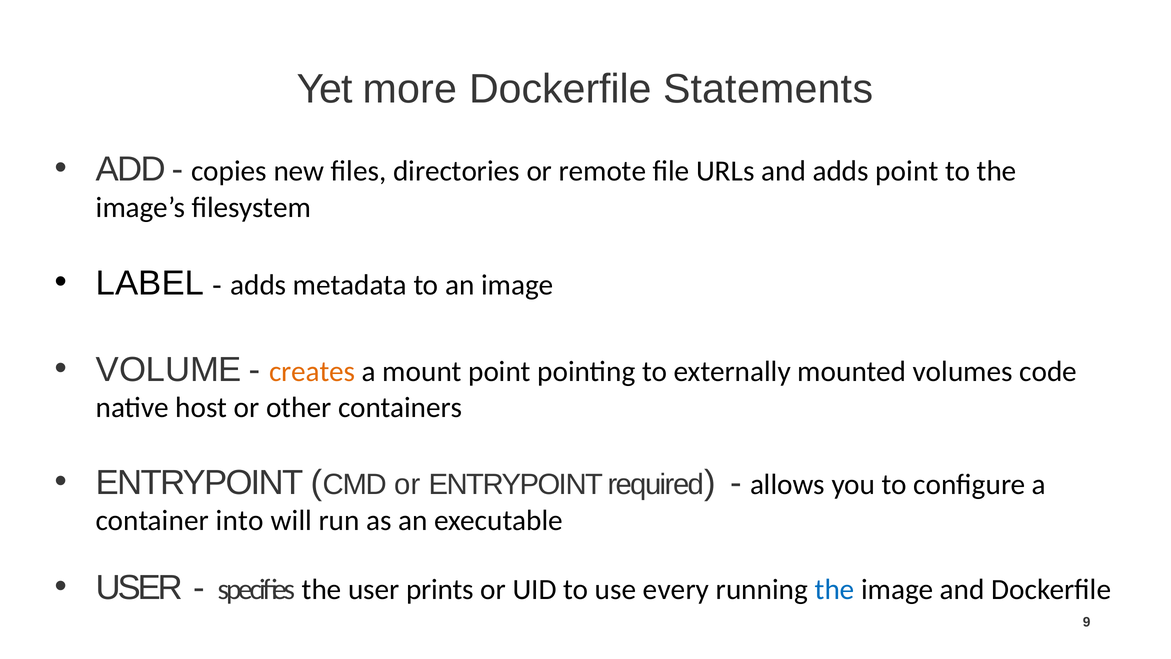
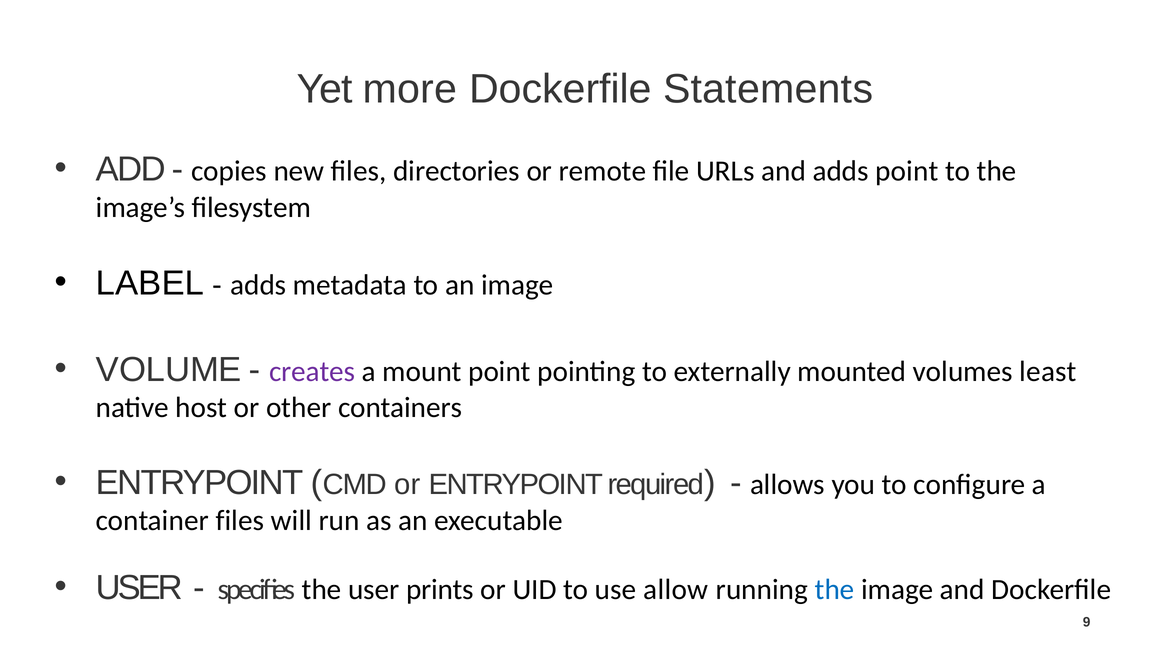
creates colour: orange -> purple (312, 371)
code: code -> least (1048, 371)
container into: into -> files (240, 521)
every: every -> allow (676, 589)
